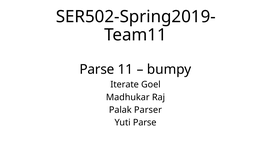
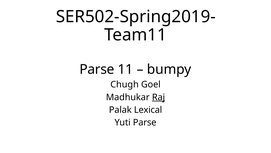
Iterate: Iterate -> Chugh (125, 84)
Raj underline: none -> present (158, 97)
Parser: Parser -> Lexical (148, 109)
